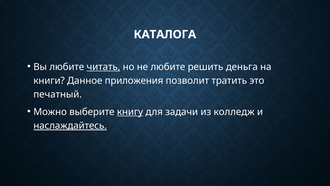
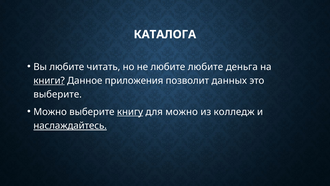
читать underline: present -> none (103, 67)
любите решить: решить -> любите (206, 67)
книги underline: none -> present (49, 81)
тратить: тратить -> данных (229, 81)
печатный: печатный -> выберите (58, 94)
для задачи: задачи -> можно (182, 112)
